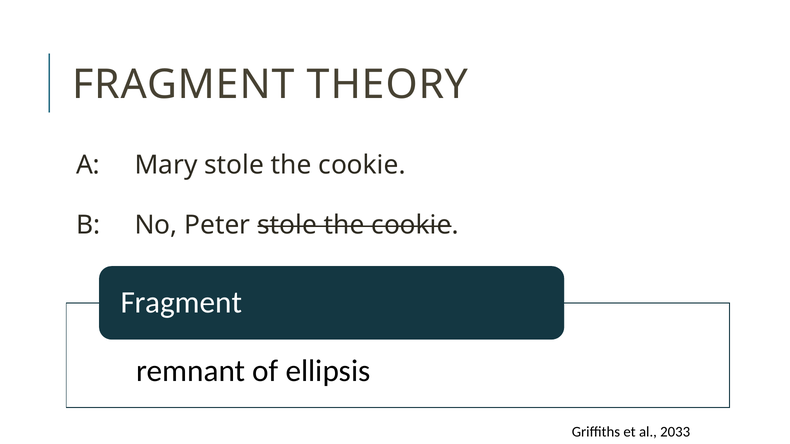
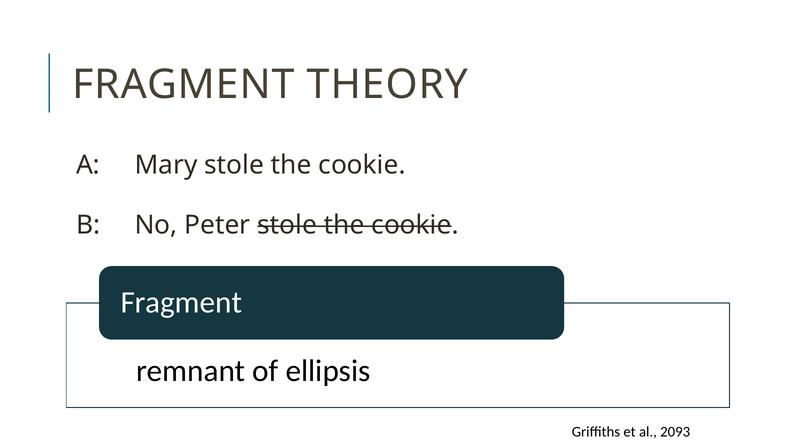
2033: 2033 -> 2093 (675, 432)
